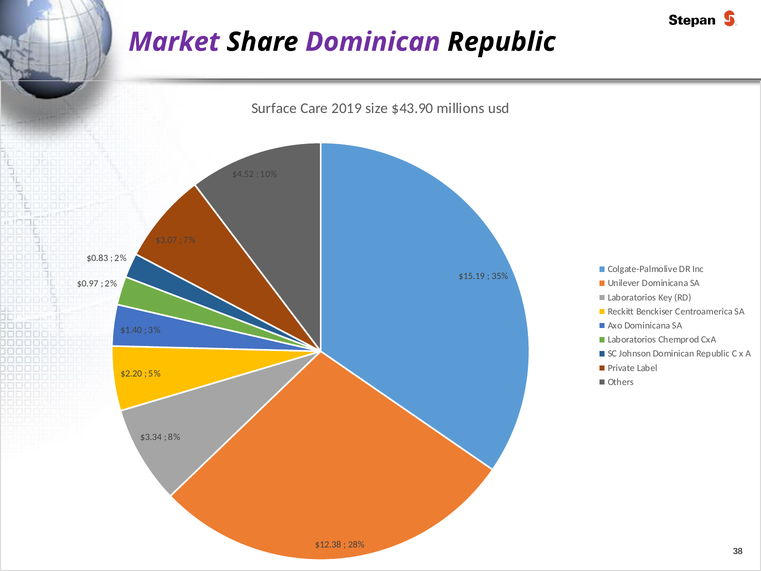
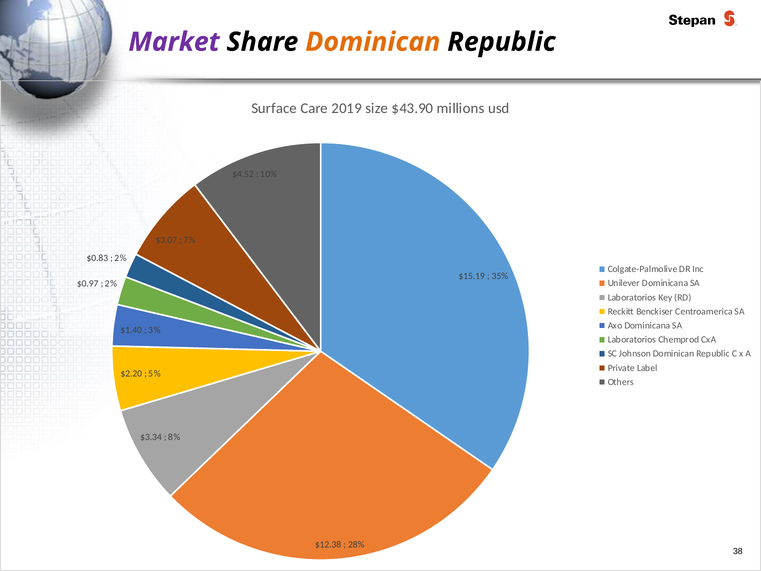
Dominican colour: purple -> orange (373, 42)
